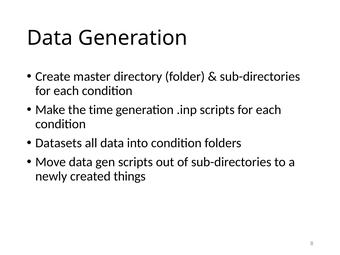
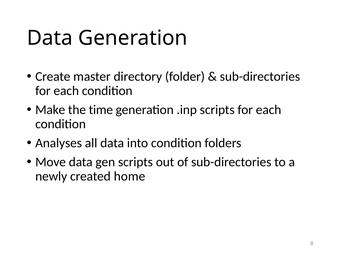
Datasets: Datasets -> Analyses (59, 143)
things: things -> home (129, 176)
